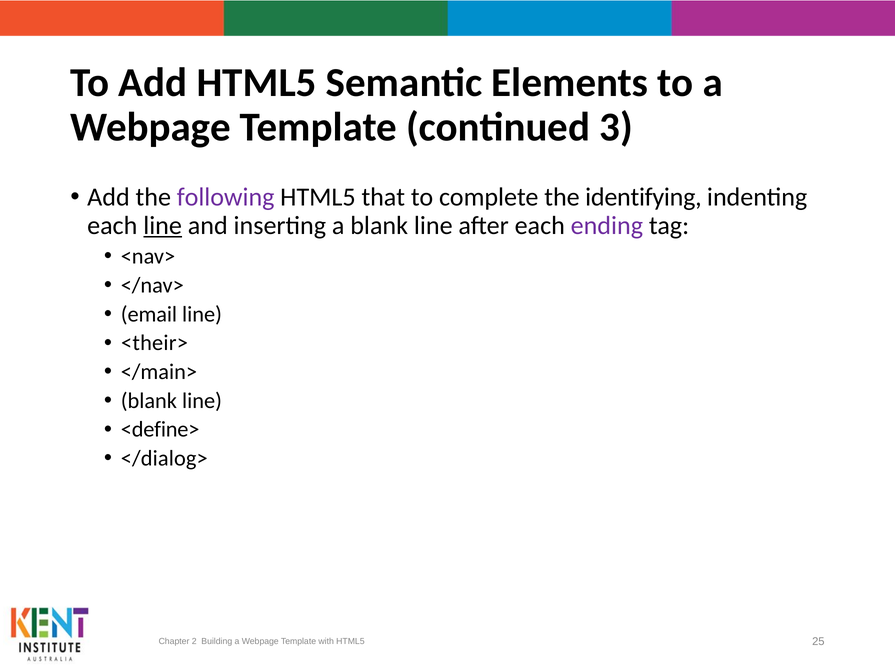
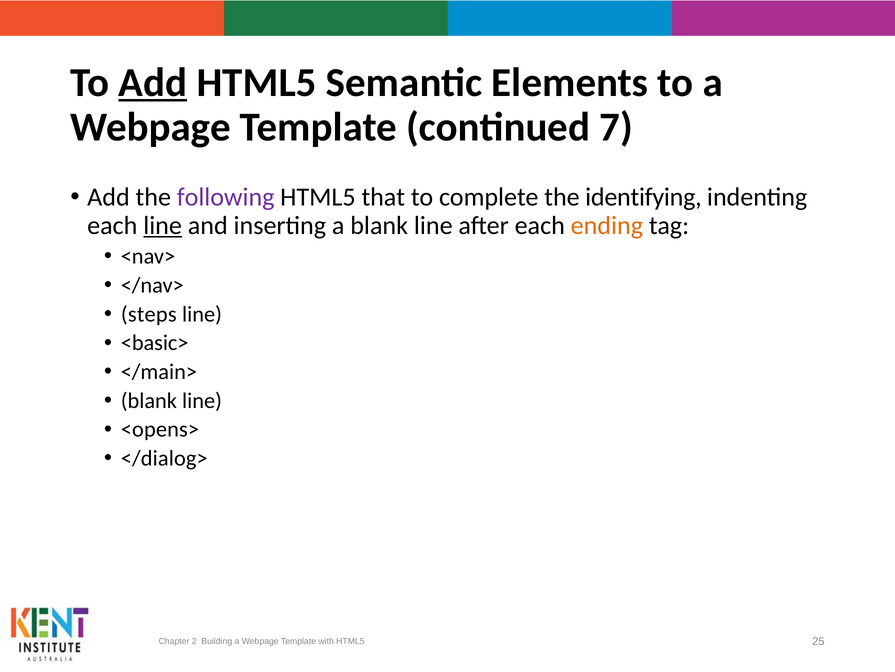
Add underline: none -> present (153, 83)
3: 3 -> 7 (616, 127)
ending colour: purple -> orange (607, 225)
email: email -> steps (149, 314)
<their>: <their> -> <basic> (155, 343)
<define>: <define> -> <opens> (160, 429)
